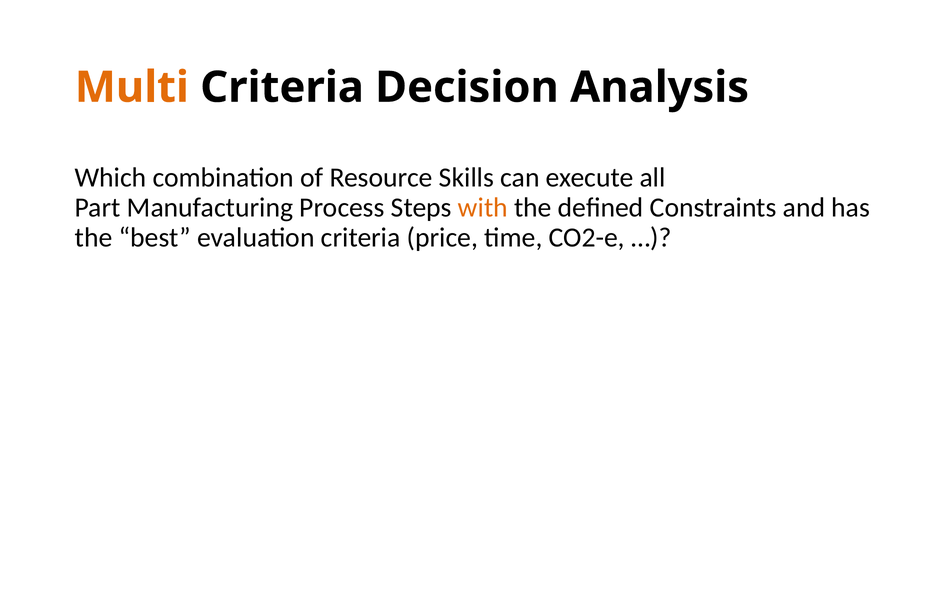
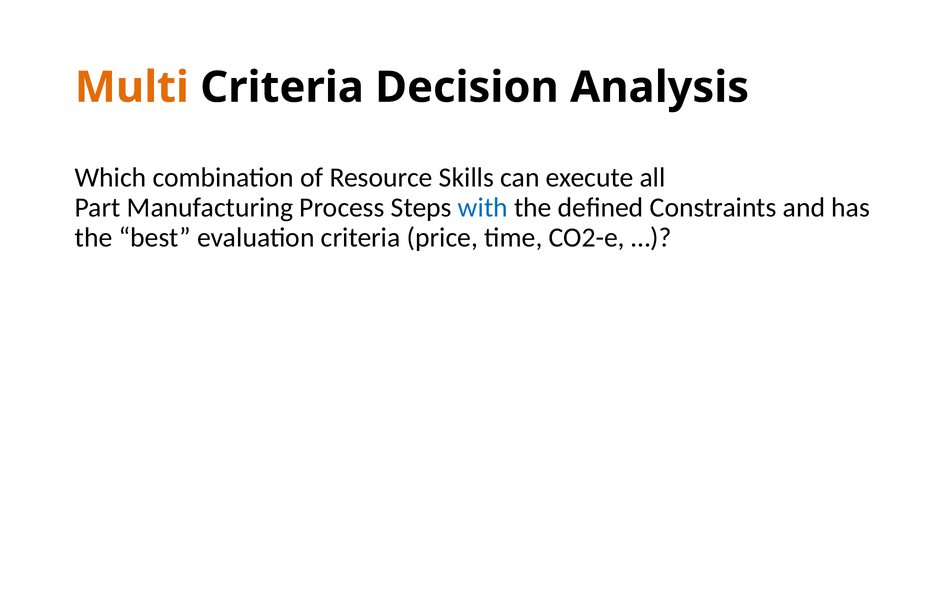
with colour: orange -> blue (483, 208)
